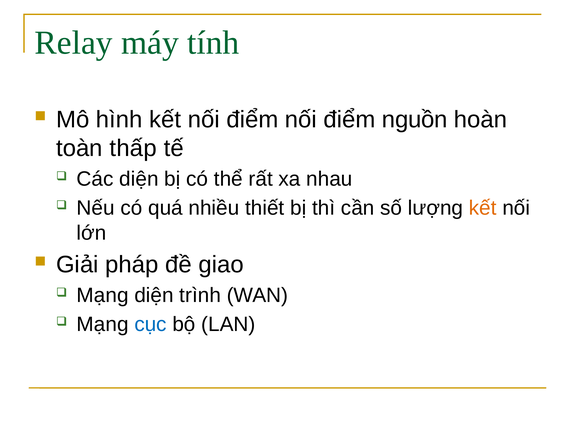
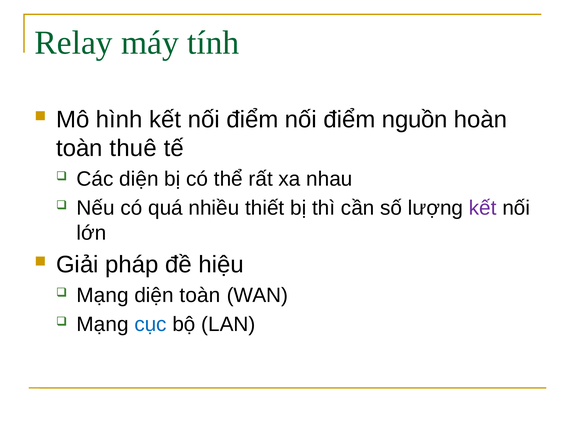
thấp: thấp -> thuê (133, 148)
kết colour: orange -> purple (483, 208)
giao: giao -> hiệu (221, 265)
diện trình: trình -> toàn (200, 296)
